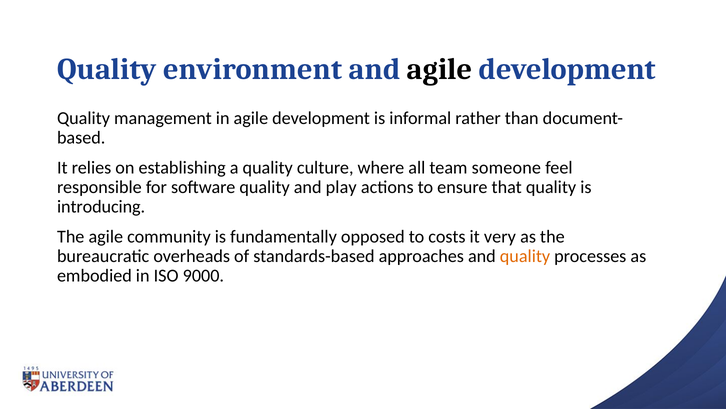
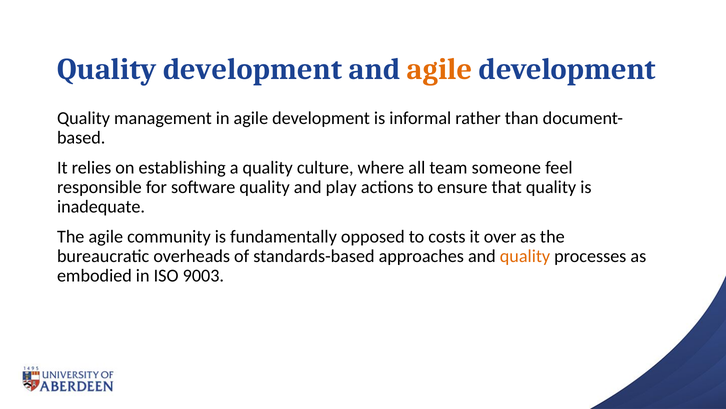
Quality environment: environment -> development (253, 69)
agile colour: black -> orange (440, 69)
introducing: introducing -> inadequate (101, 207)
very: very -> over (500, 236)
9000: 9000 -> 9003 (203, 275)
